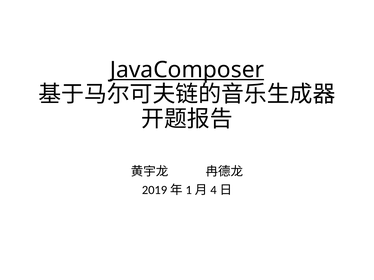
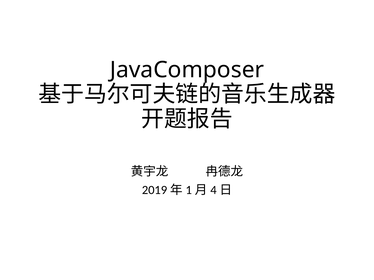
JavaComposer underline: present -> none (187, 70)
